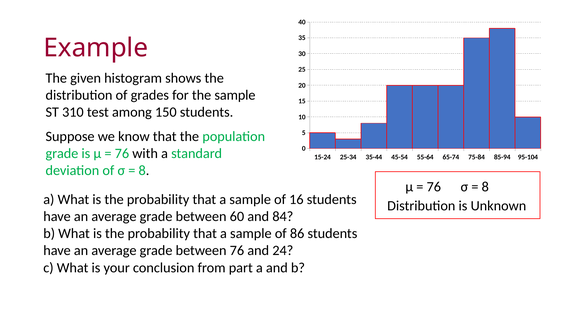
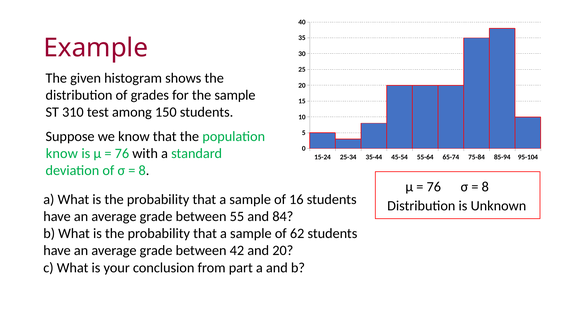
grade: grade -> know (62, 153)
60: 60 -> 55 (237, 216)
86: 86 -> 62 (297, 234)
between 76: 76 -> 42 (237, 251)
and 24: 24 -> 20 (283, 251)
